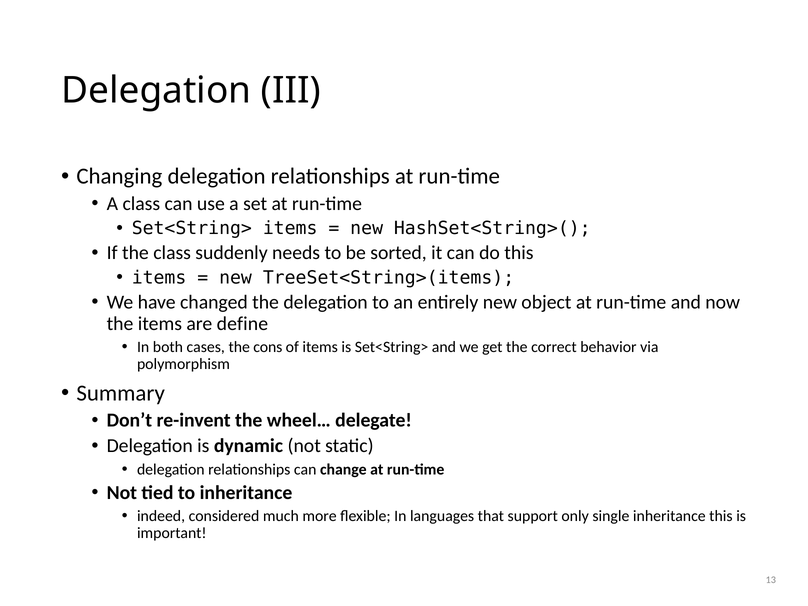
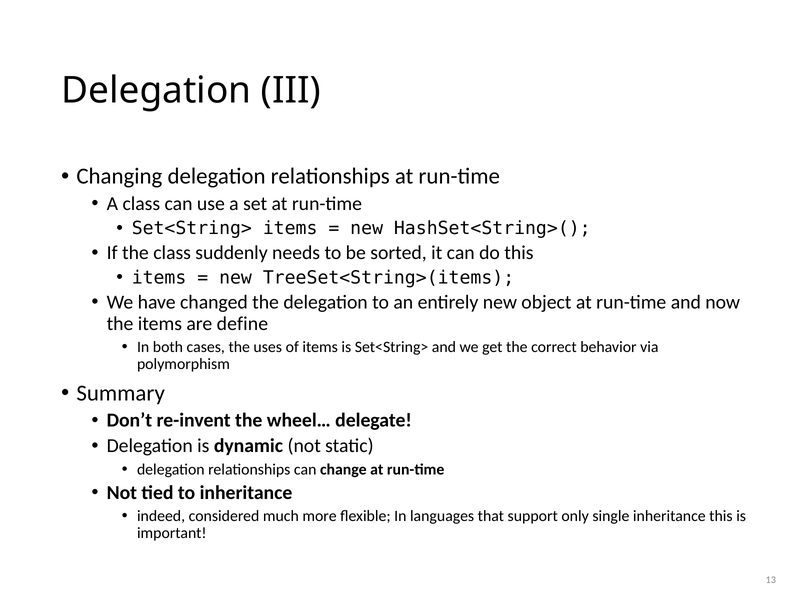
cons: cons -> uses (268, 347)
